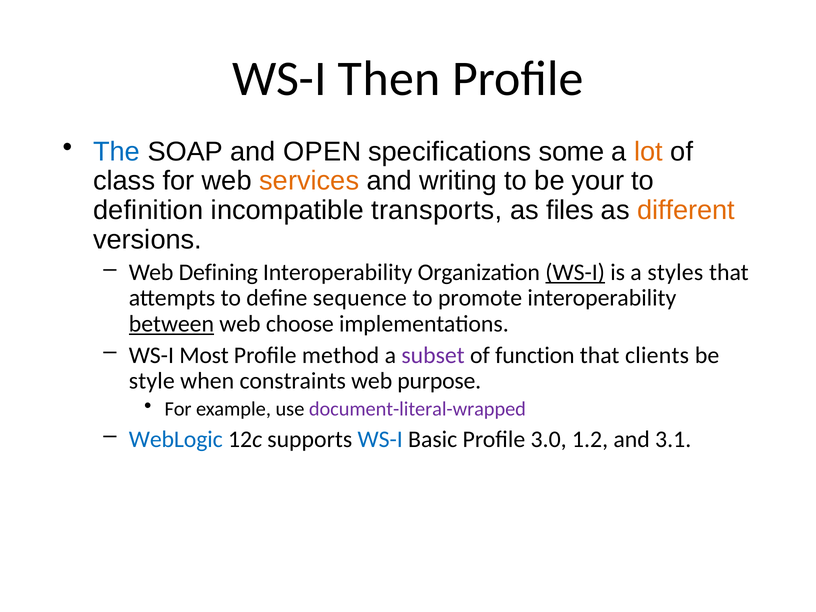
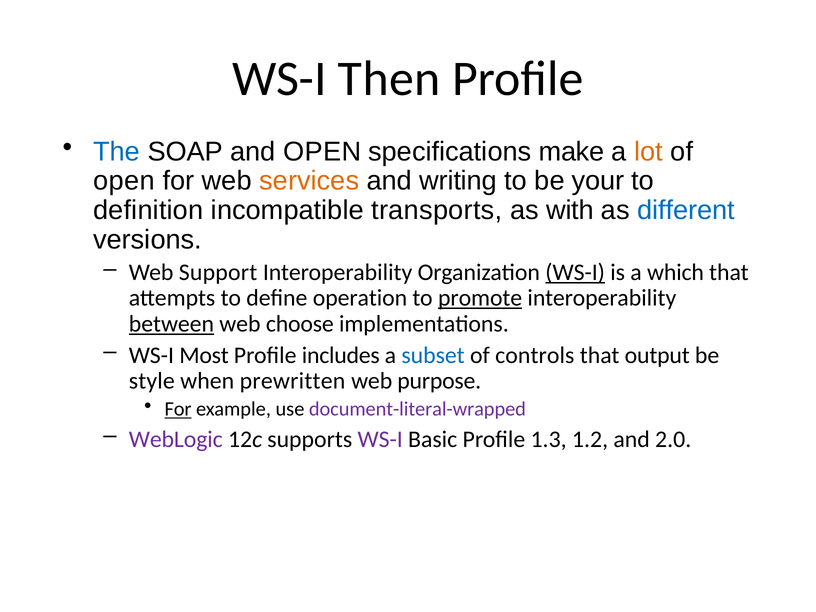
some: some -> make (572, 152)
class: class -> open (124, 181)
files: files -> with (570, 210)
different colour: orange -> blue (686, 210)
Defining: Defining -> Support (218, 272)
styles: styles -> which (676, 272)
sequence: sequence -> operation (360, 298)
promote underline: none -> present (480, 298)
method: method -> includes (341, 355)
subset colour: purple -> blue (433, 355)
function: function -> controls (535, 355)
clients: clients -> output (657, 355)
constraints: constraints -> prewritten (293, 381)
For underline: none -> present (178, 409)
WebLogic colour: blue -> purple (176, 439)
WS-I colour: blue -> purple (380, 439)
3.0: 3.0 -> 1.3 (549, 439)
3.1: 3.1 -> 2.0 (673, 439)
